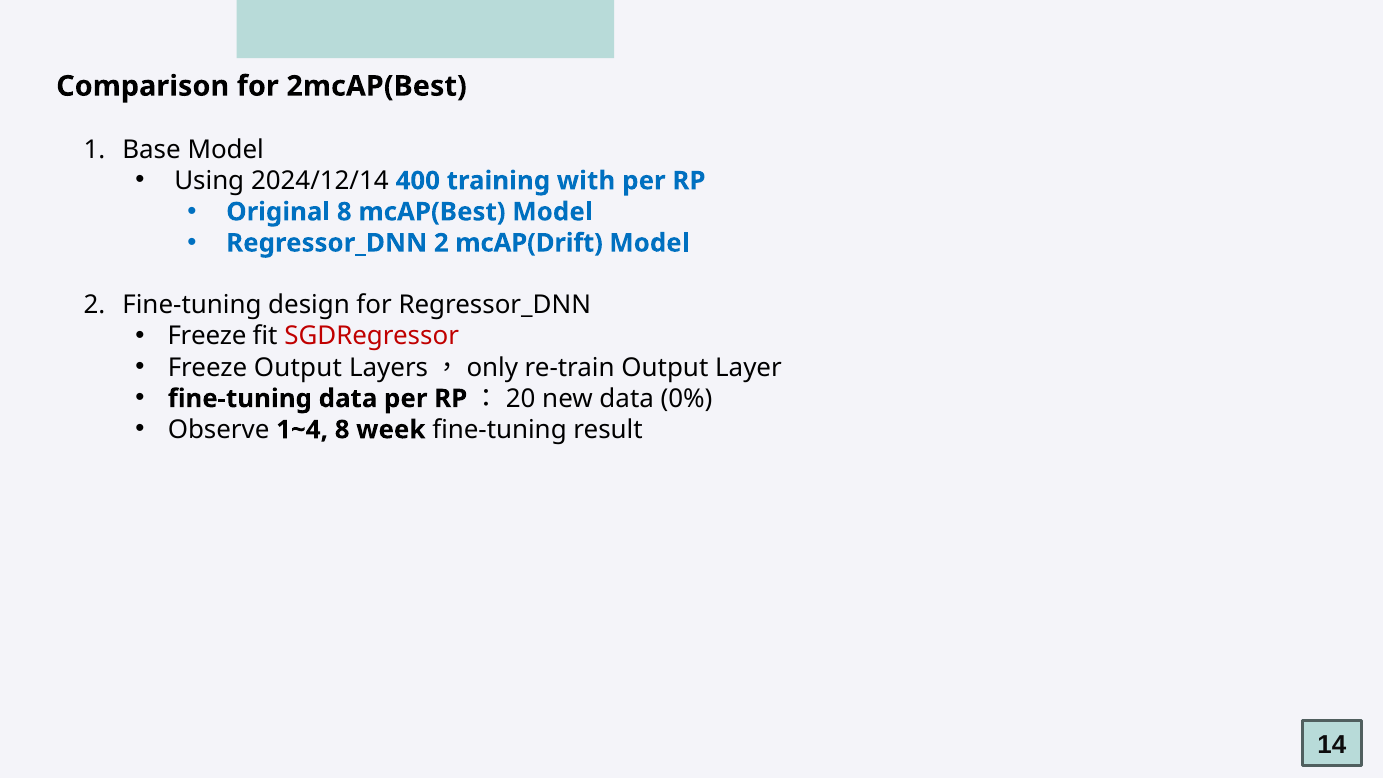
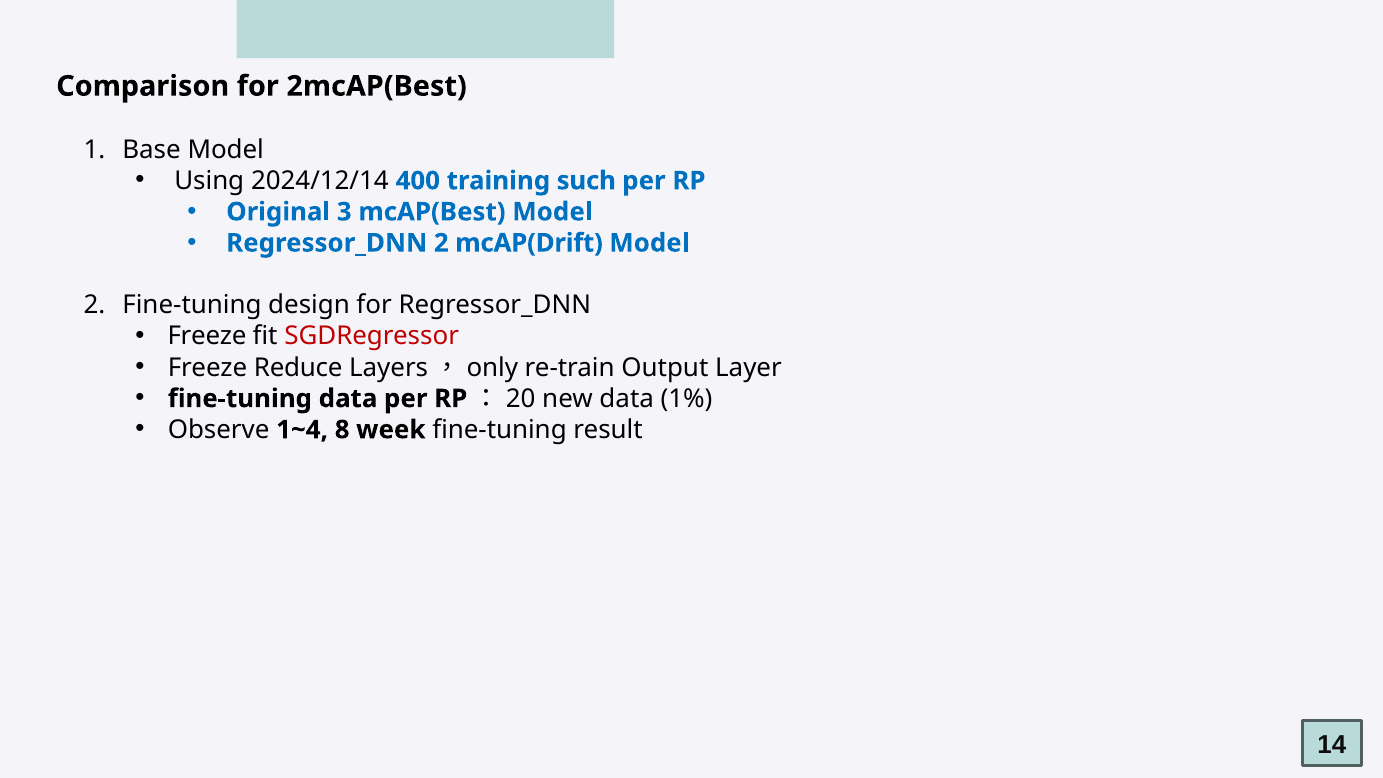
with: with -> such (586, 181)
Original 8: 8 -> 3 (344, 212)
Freeze Output: Output -> Reduce (298, 367)
0%: 0% -> 1% (687, 399)
